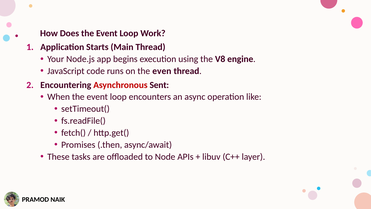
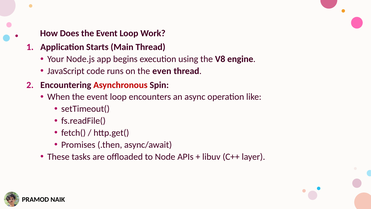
Sent: Sent -> Spin (159, 85)
